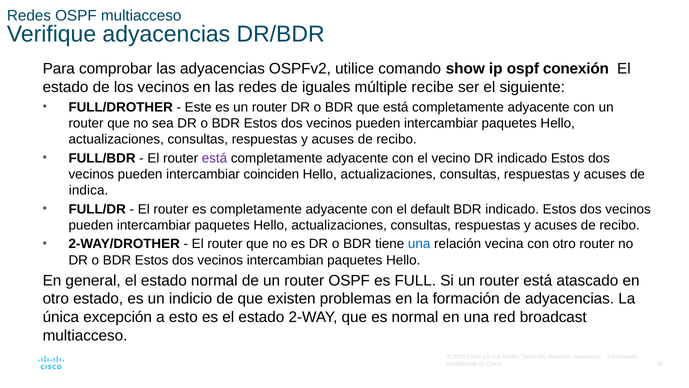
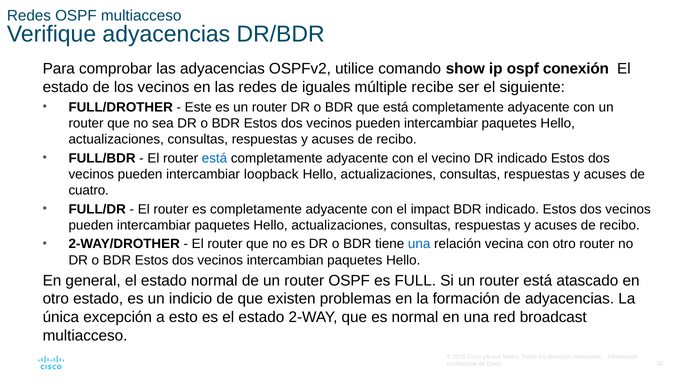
está colour: purple -> blue (214, 158)
coinciden: coinciden -> loopback (271, 174)
indica: indica -> cuatro (89, 190)
default: default -> impact (430, 209)
